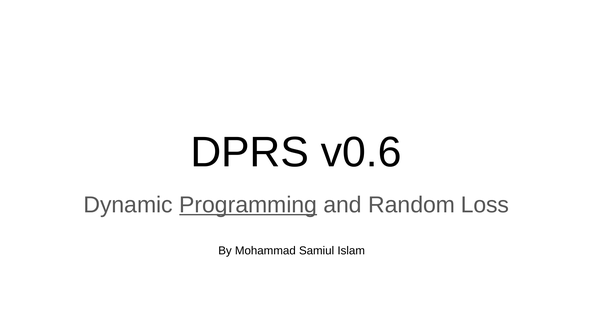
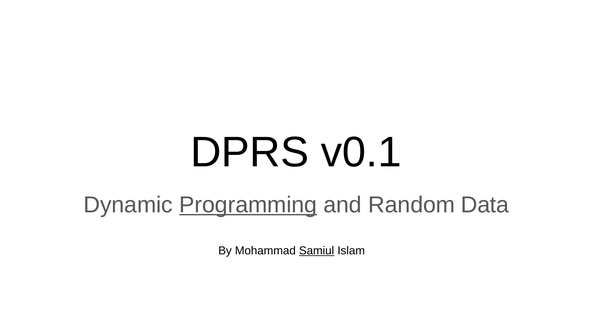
v0.6: v0.6 -> v0.1 (361, 152)
Loss: Loss -> Data (485, 205)
Samiul underline: none -> present (317, 251)
